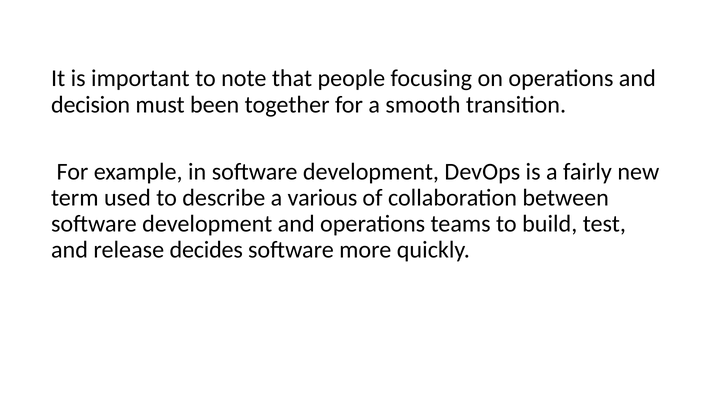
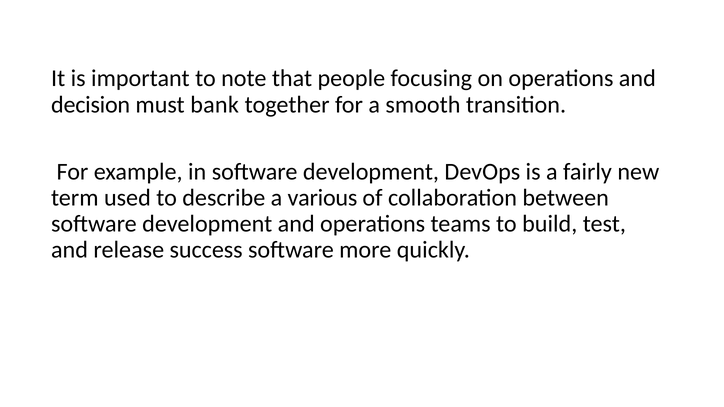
been: been -> bank (215, 105)
decides: decides -> success (206, 250)
